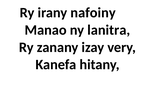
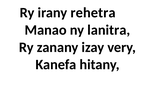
nafoiny: nafoiny -> rehetra (93, 13)
